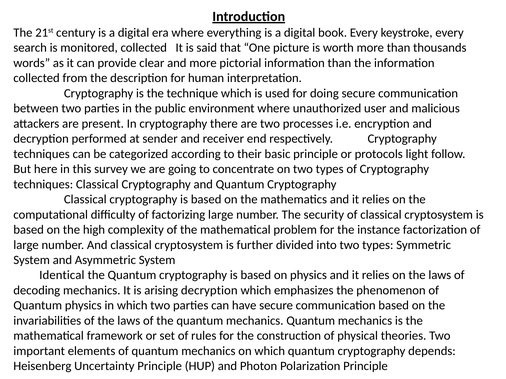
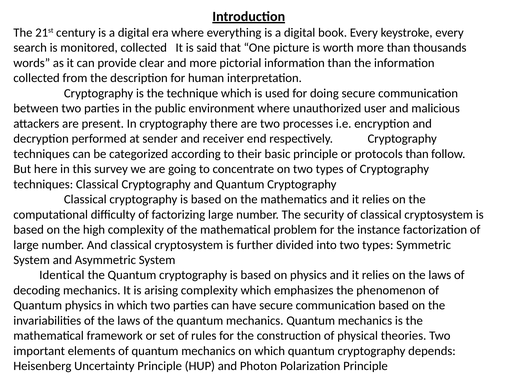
protocols light: light -> than (417, 154)
arising decryption: decryption -> complexity (209, 291)
